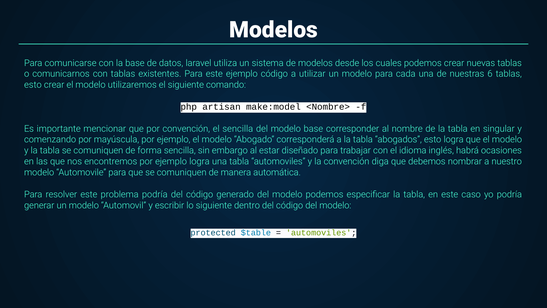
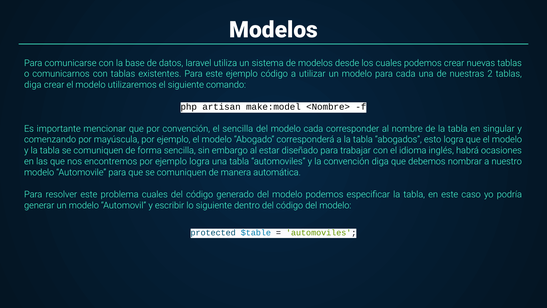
6: 6 -> 2 (490, 74)
esto: esto -> diga (33, 85)
modelo base: base -> cada (313, 129)
problema podría: podría -> cuales (155, 194)
